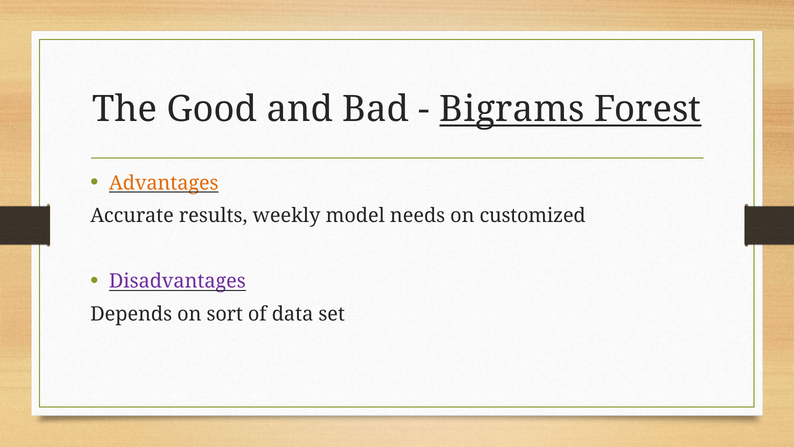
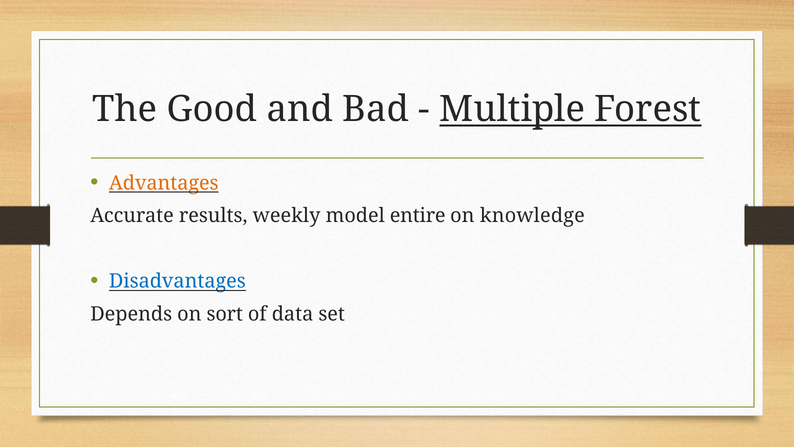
Bigrams: Bigrams -> Multiple (512, 109)
needs: needs -> entire (418, 216)
customized: customized -> knowledge (532, 216)
Disadvantages colour: purple -> blue (177, 281)
